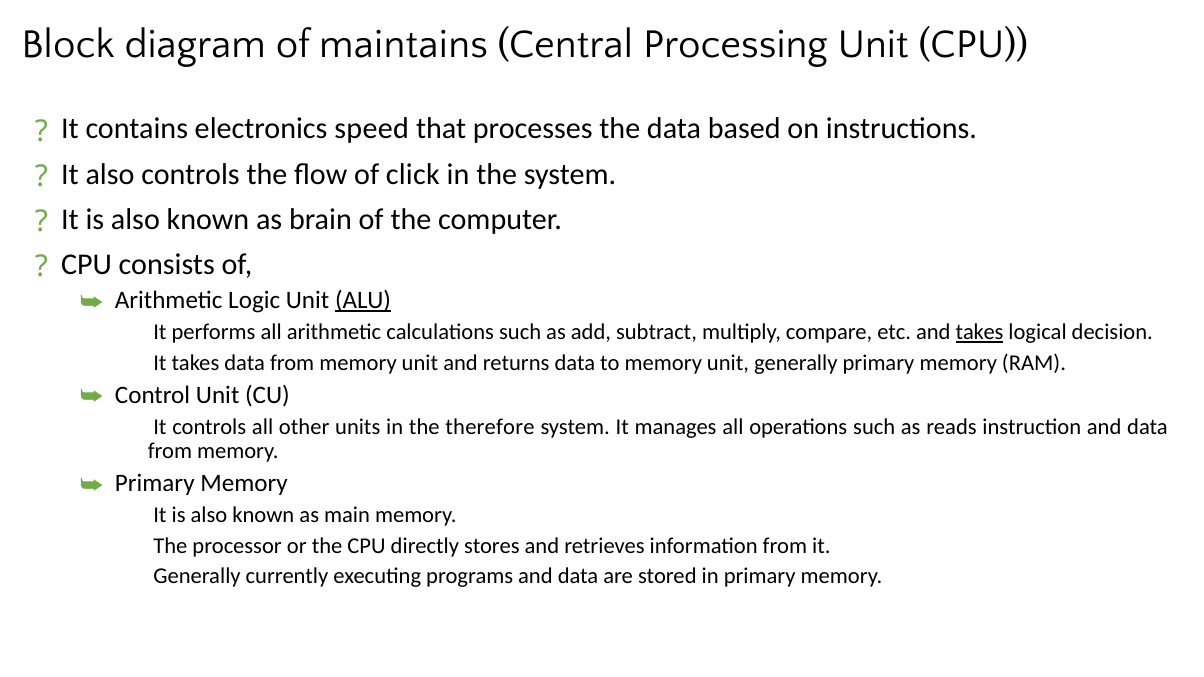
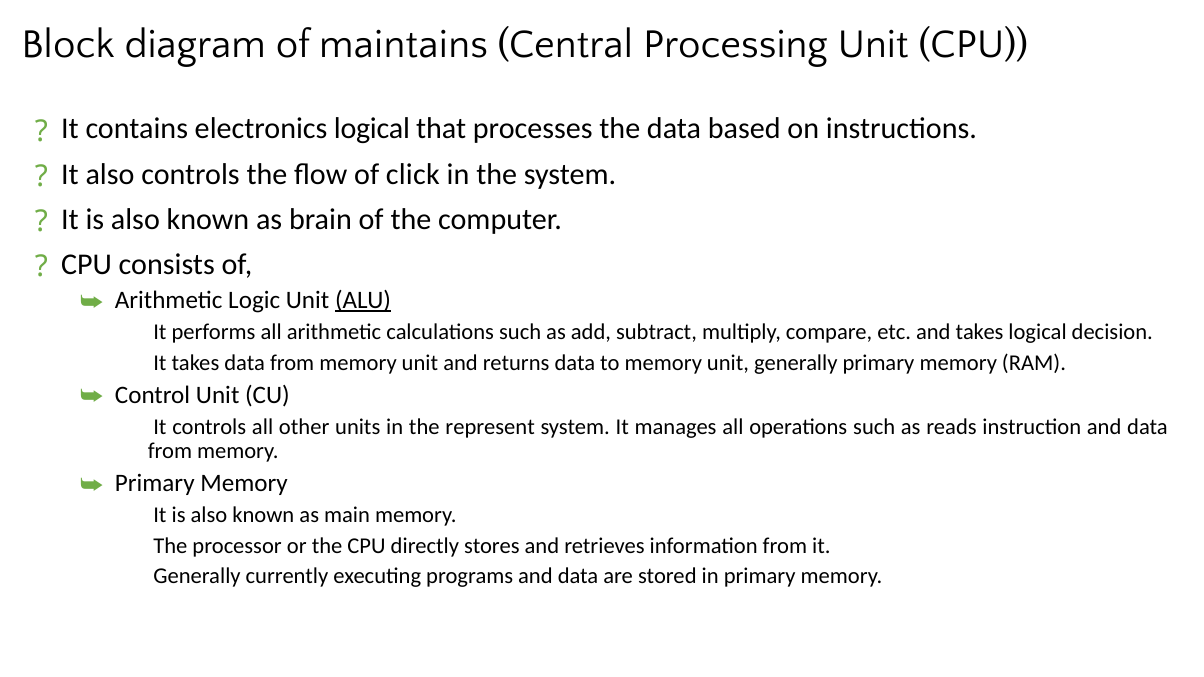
electronics speed: speed -> logical (372, 129)
takes underline: present -> none (980, 332)
therefore: therefore -> represent (490, 427)
